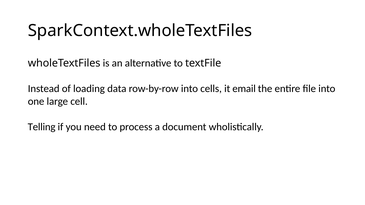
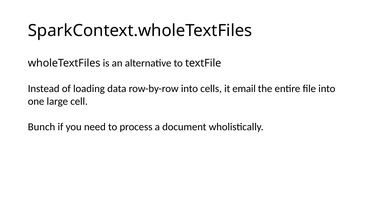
Telling: Telling -> Bunch (42, 127)
